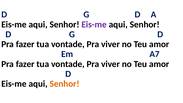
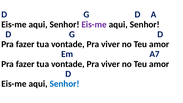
Senhor colour: orange -> blue (65, 84)
